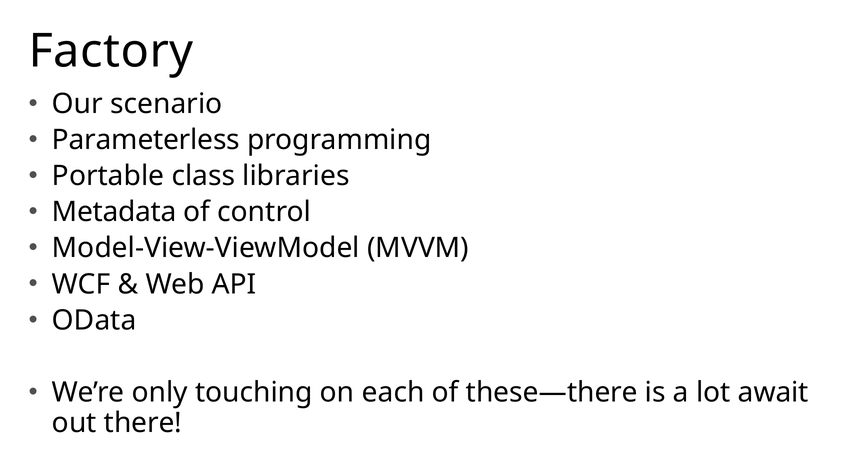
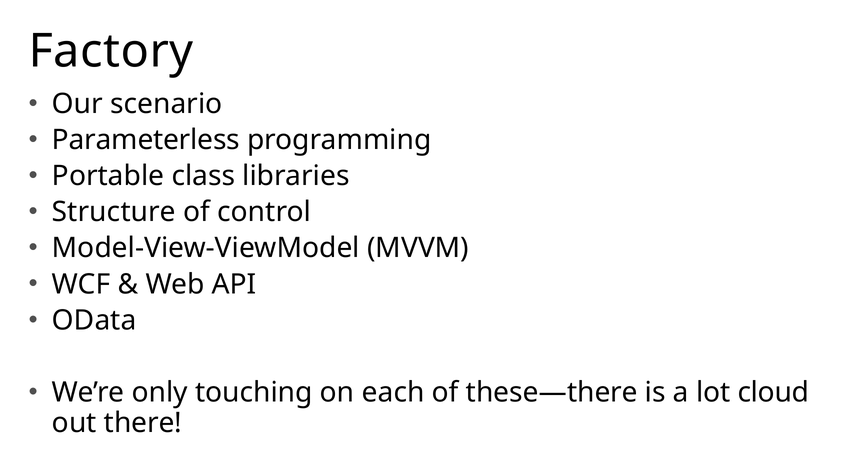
Metadata: Metadata -> Structure (114, 212)
await: await -> cloud (773, 392)
